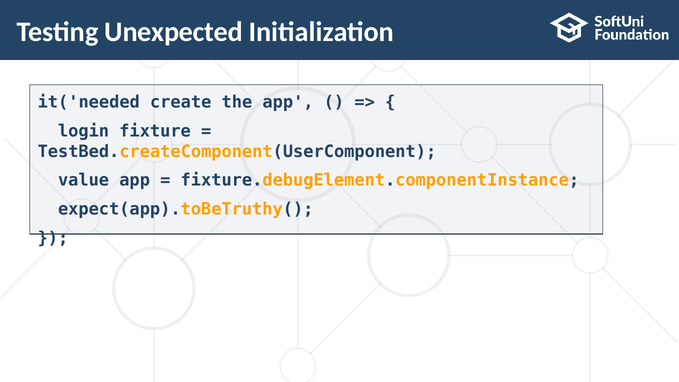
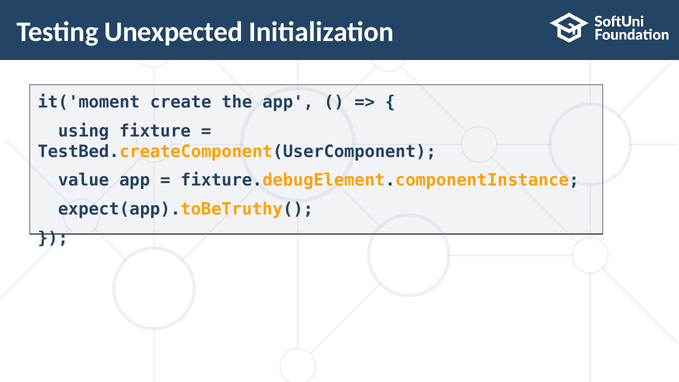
it('needed: it('needed -> it('moment (89, 102)
login: login -> using (84, 131)
